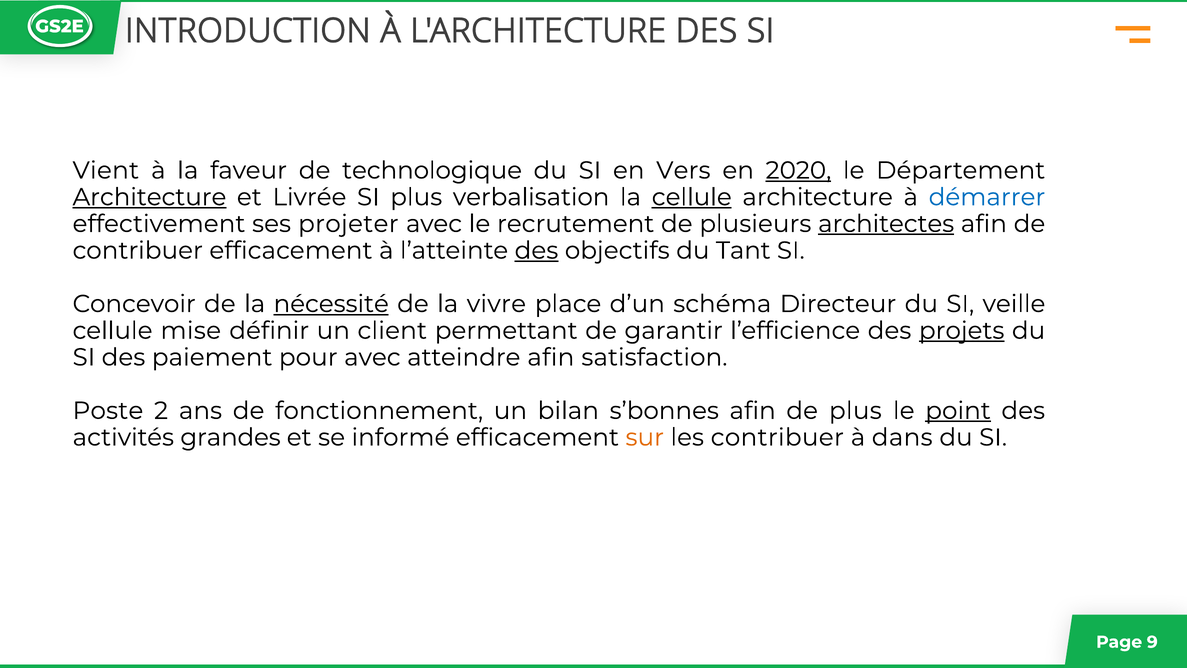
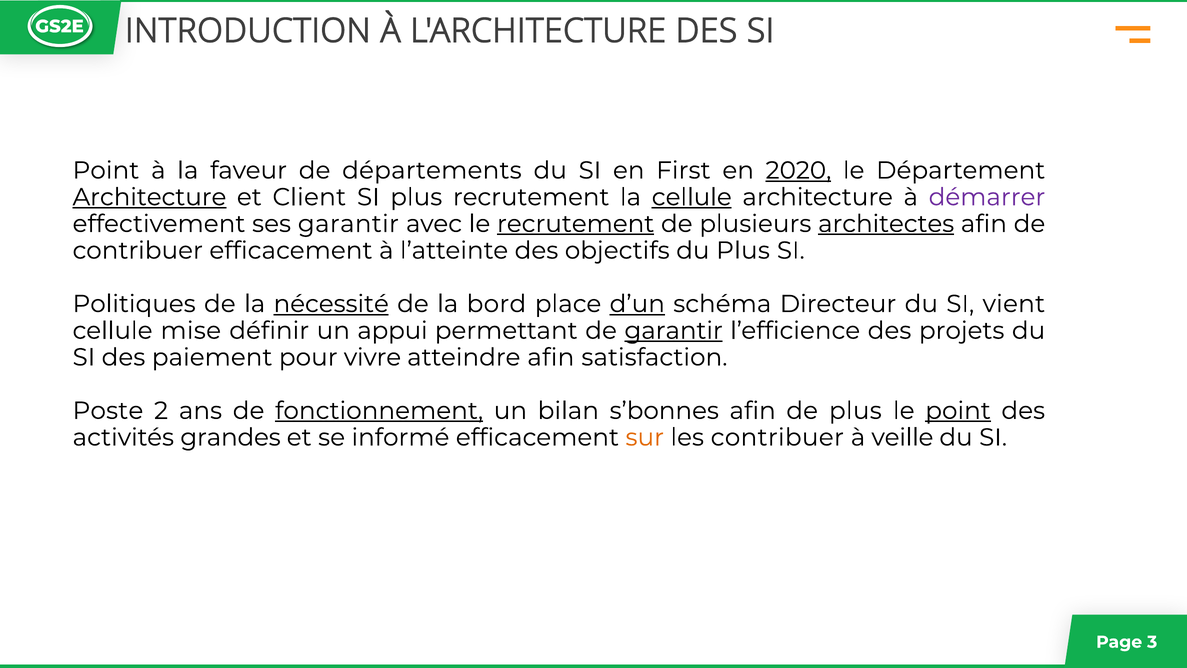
Vient: Vient -> Point (106, 170)
technologique: technologique -> départements (432, 170)
Vers: Vers -> First (683, 170)
Livrée: Livrée -> Client (309, 197)
plus verbalisation: verbalisation -> recrutement (531, 197)
démarrer colour: blue -> purple (987, 197)
ses projeter: projeter -> garantir (348, 224)
recrutement underline: none -> present (576, 224)
des underline: present -> none (536, 250)
du Tant: Tant -> Plus (743, 250)
Concevoir: Concevoir -> Politiques (134, 304)
vivre: vivre -> bord (496, 304)
d’un underline: none -> present (637, 304)
veille: veille -> vient (1014, 304)
client: client -> appui (392, 330)
garantir underline: none -> present (674, 330)
projets underline: present -> none (962, 330)
pour avec: avec -> vivre (372, 357)
fonctionnement underline: none -> present (379, 411)
dans: dans -> veille (902, 437)
9: 9 -> 3 (1152, 642)
